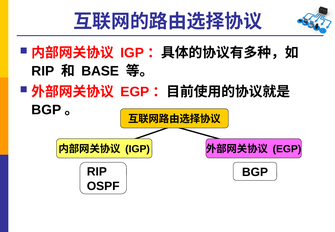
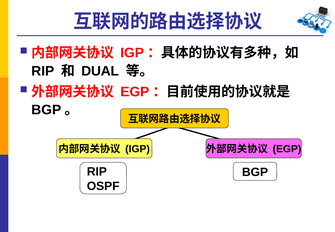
BASE: BASE -> DUAL (100, 71)
